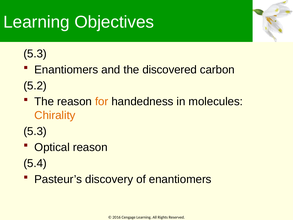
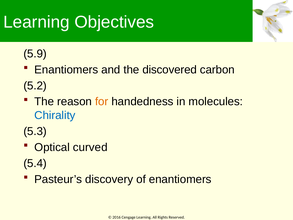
5.3: 5.3 -> 5.9 (35, 54)
Chirality colour: orange -> blue (55, 115)
Optical reason: reason -> curved (90, 147)
